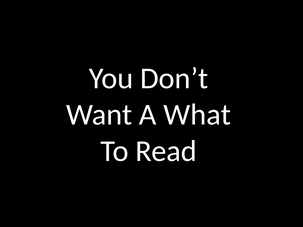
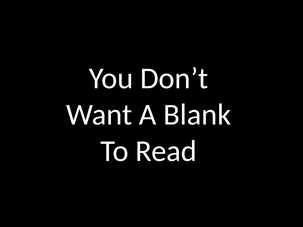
What: What -> Blank (197, 115)
